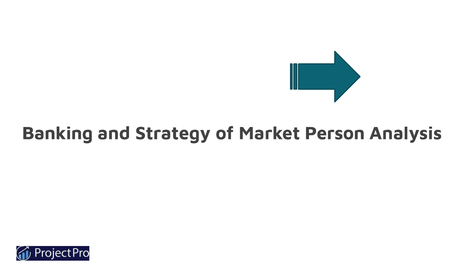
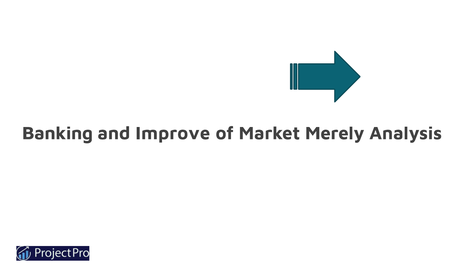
Strategy: Strategy -> Improve (173, 133)
Person: Person -> Merely (335, 133)
